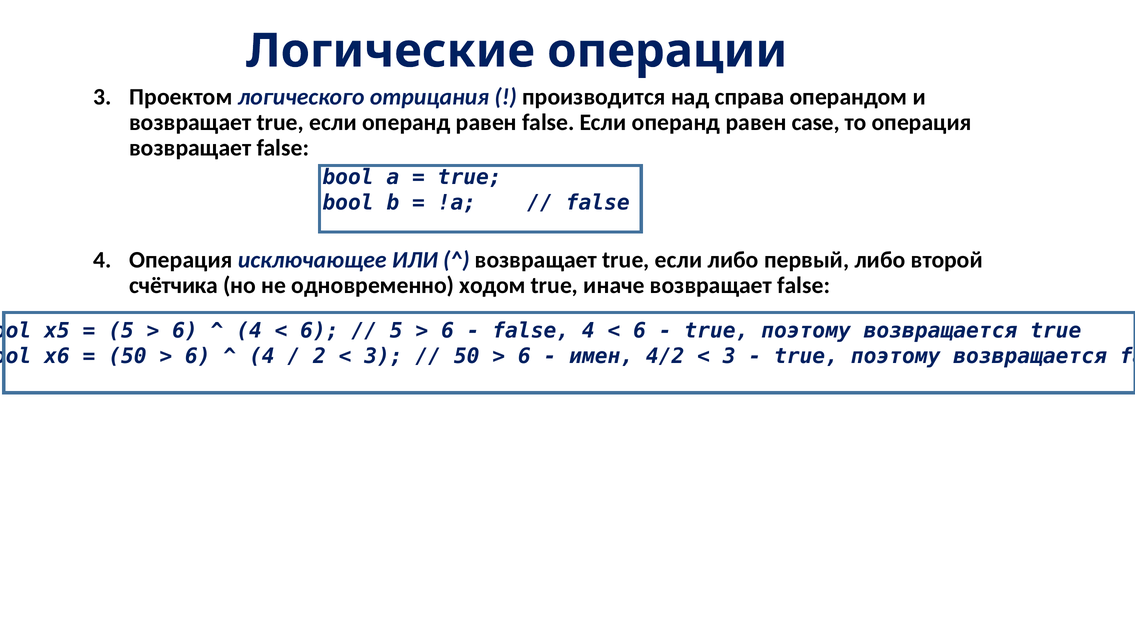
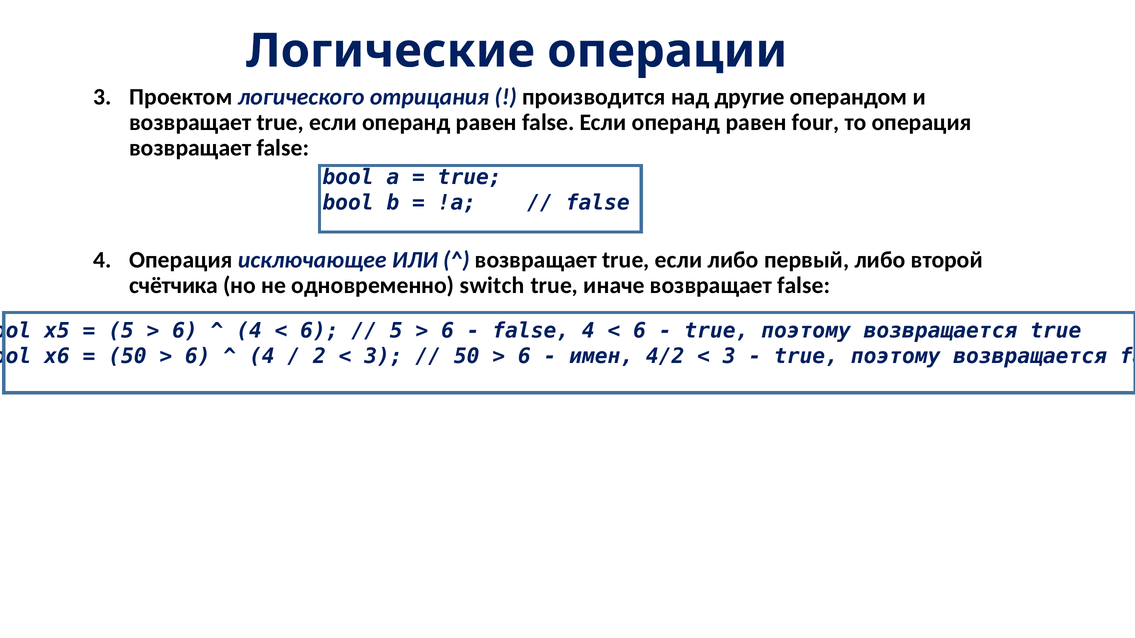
справа: справа -> другие (750, 97)
case: case -> four (816, 122)
ходом: ходом -> switch (492, 286)
